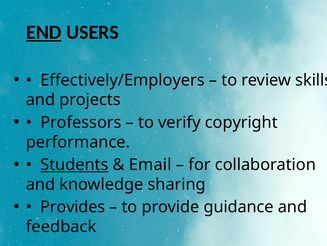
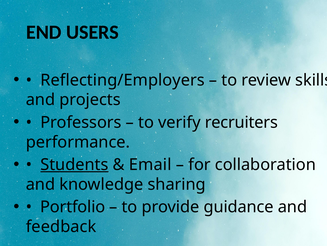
END underline: present -> none (44, 32)
Effectively/Employers: Effectively/Employers -> Reflecting/Employers (123, 80)
copyright: copyright -> recruiters (241, 122)
Provides: Provides -> Portfolio (73, 206)
